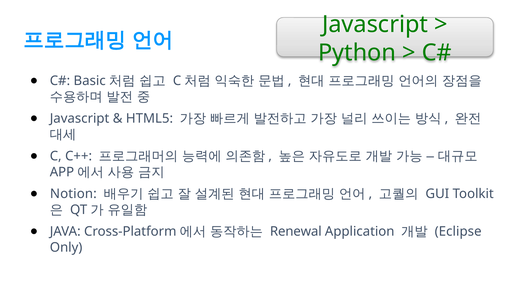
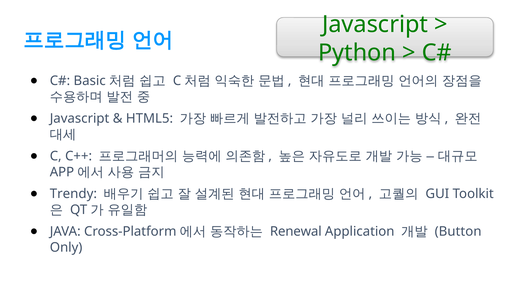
Notion: Notion -> Trendy (73, 194)
Eclipse: Eclipse -> Button (458, 231)
